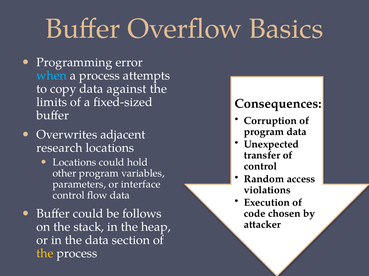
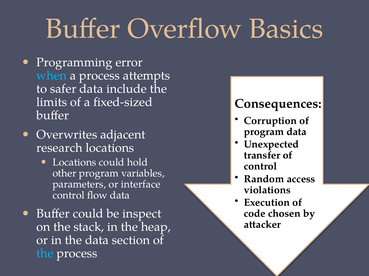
copy: copy -> safer (63, 89)
against: against -> include (127, 89)
follows: follows -> inspect (142, 214)
the colour: yellow -> light blue (45, 254)
